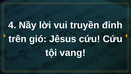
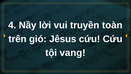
đỉnh: đỉnh -> toàn (112, 25)
